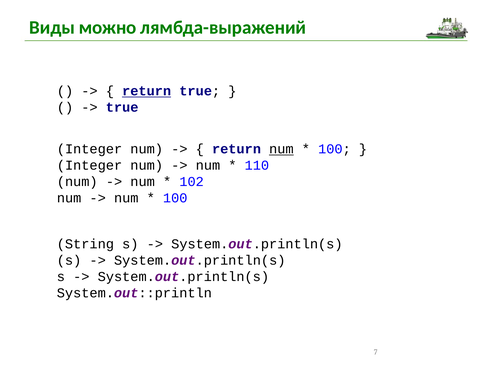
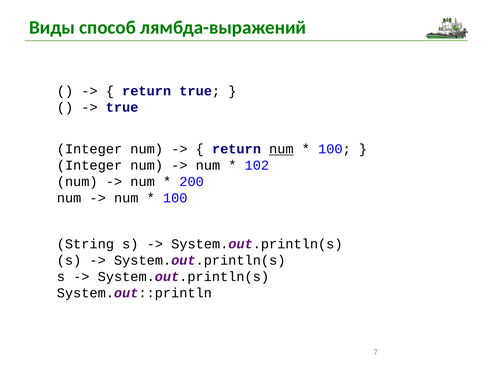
можно: можно -> способ (108, 28)
return underline: present -> none (147, 91)
110: 110 -> 102 (257, 165)
102: 102 -> 200 (192, 182)
